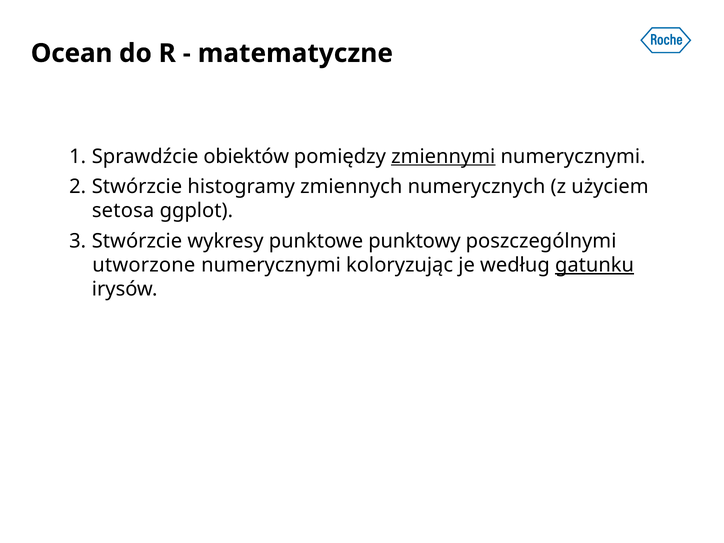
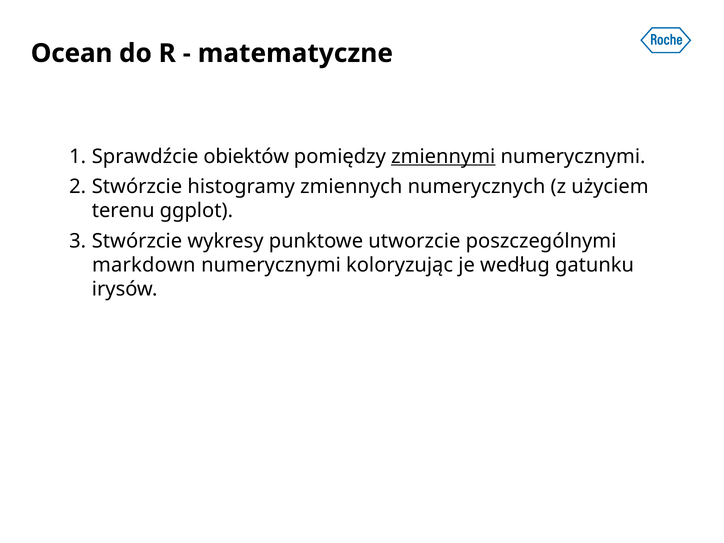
setosa: setosa -> terenu (123, 211)
punktowy: punktowy -> utworzcie (414, 241)
utworzone: utworzone -> markdown (144, 265)
gatunku underline: present -> none (595, 265)
